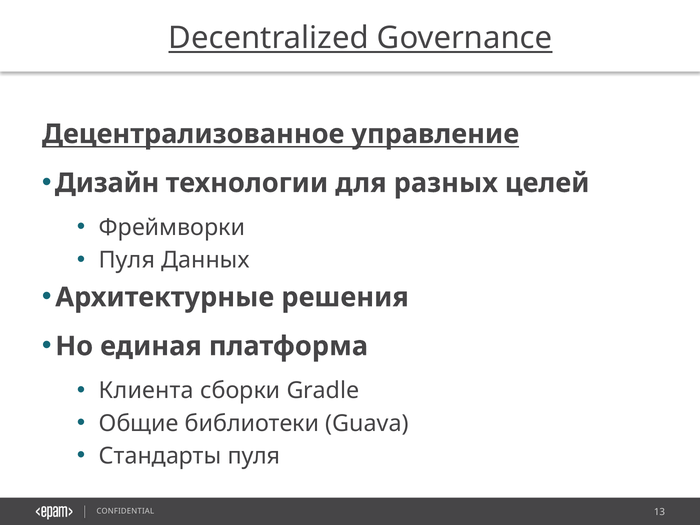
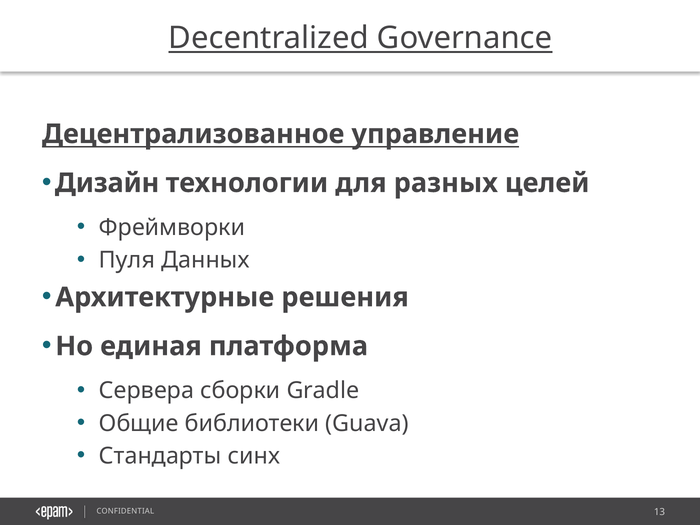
Клиента: Клиента -> Сервера (146, 391)
Стандарты пуля: пуля -> синх (254, 456)
